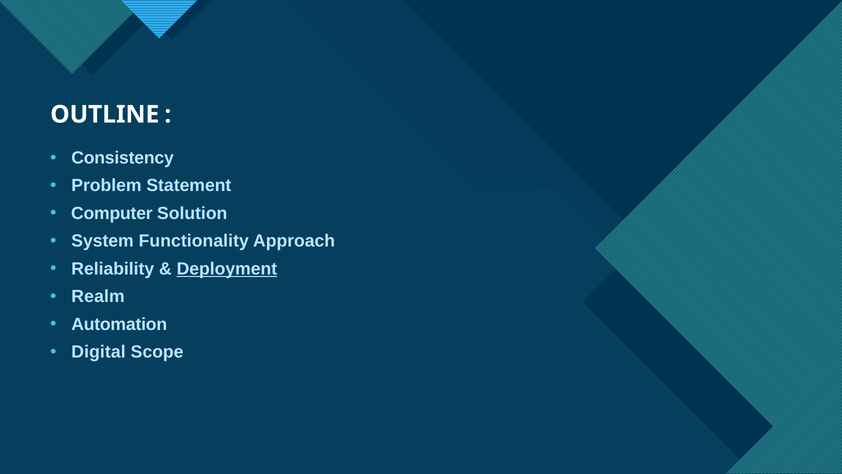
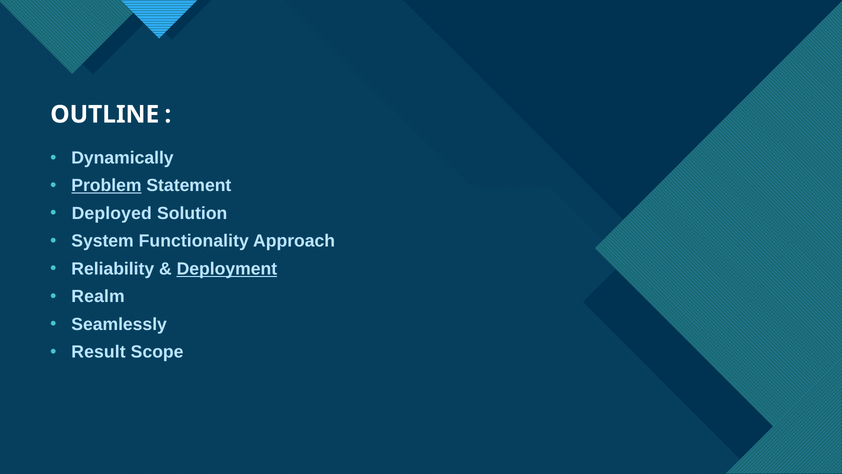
Consistency: Consistency -> Dynamically (122, 158)
Problem underline: none -> present (106, 186)
Computer: Computer -> Deployed (112, 213)
Automation: Automation -> Seamlessly (119, 324)
Digital: Digital -> Result (99, 352)
